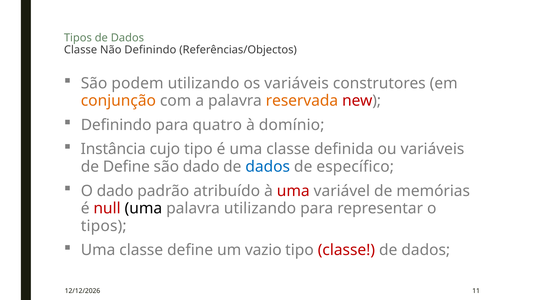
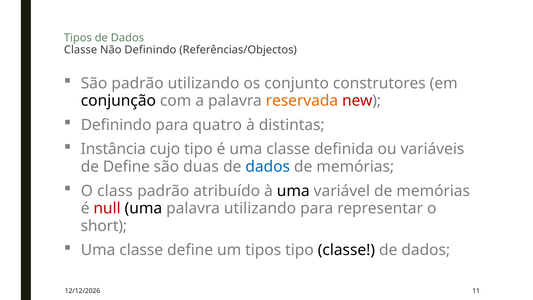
São podem: podem -> padrão (138, 83)
os variáveis: variáveis -> conjunto (297, 83)
conjunção colour: orange -> black (118, 101)
domínio: domínio -> distintas (292, 125)
são dado: dado -> duas (201, 167)
específico: específico -> memórias (355, 167)
O dado: dado -> class (115, 191)
uma colour: red -> black (293, 191)
tipos: tipos -> short (104, 226)
um vazio: vazio -> tipos (263, 250)
classe colour: red -> black (346, 250)
